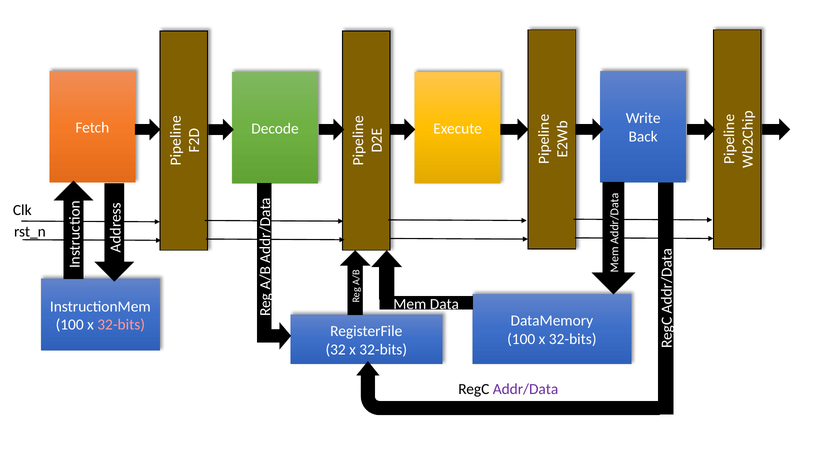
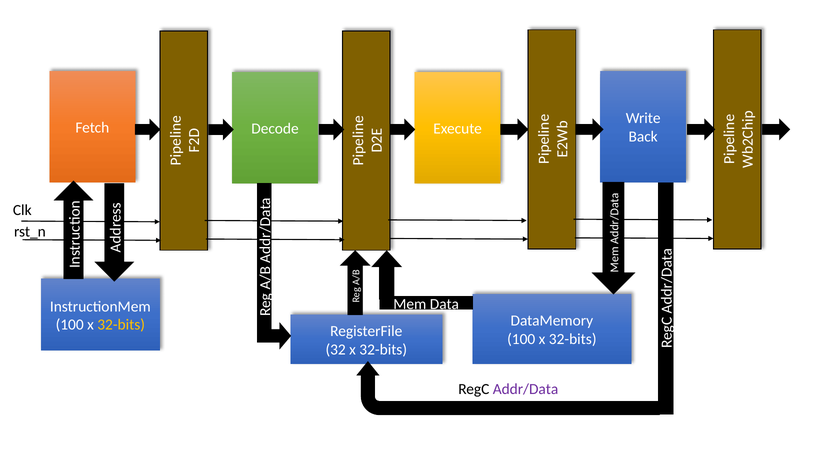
32-bits colour: pink -> yellow (121, 325)
